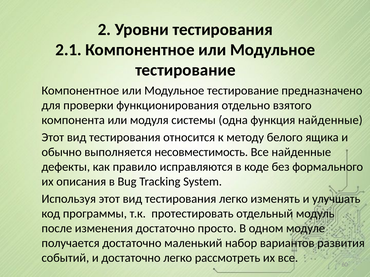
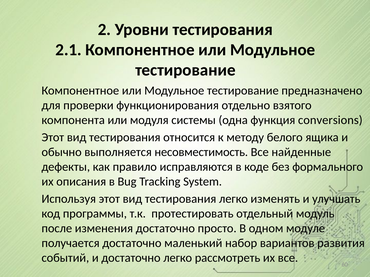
функция найденные: найденные -> conversions (330, 120)
